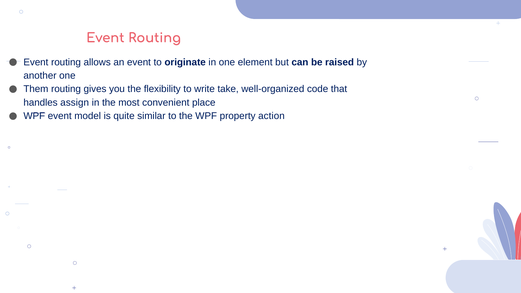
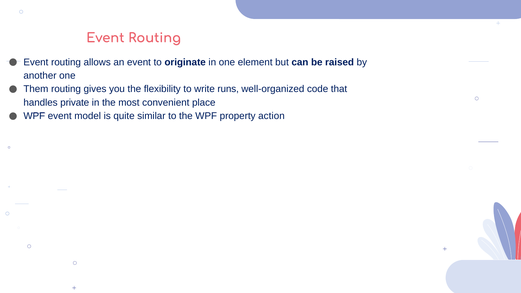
take: take -> runs (228, 89)
assign: assign -> private (75, 103)
